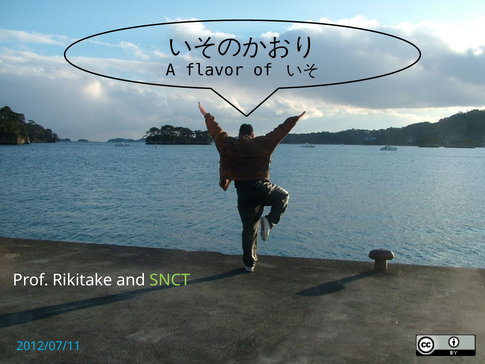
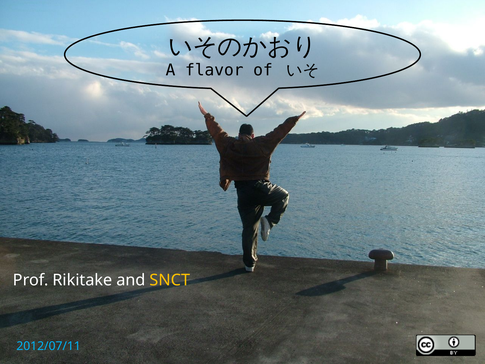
SNCT colour: light green -> yellow (170, 280)
